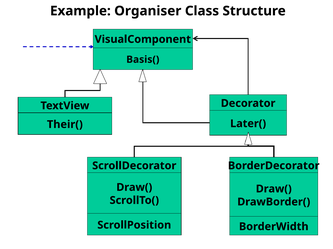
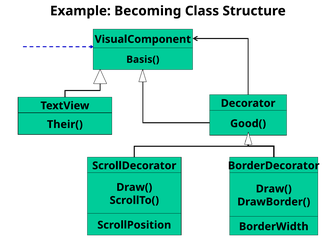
Organiser: Organiser -> Becoming (148, 11)
Later(: Later( -> Good( (248, 124)
